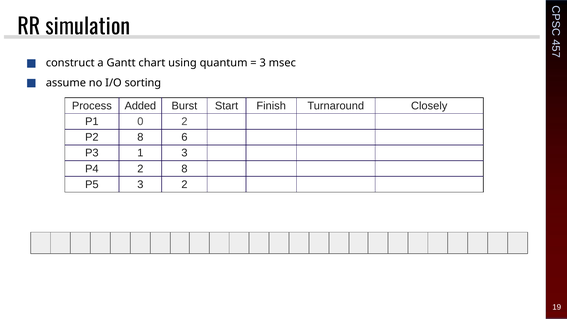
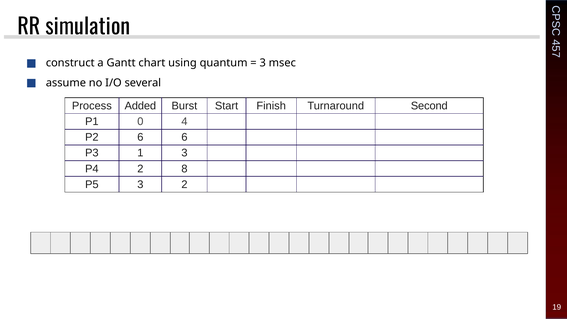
sorting: sorting -> several (143, 83)
Closely: Closely -> Second (429, 106)
0 2: 2 -> 4 (184, 122)
P2 8: 8 -> 6 (140, 137)
